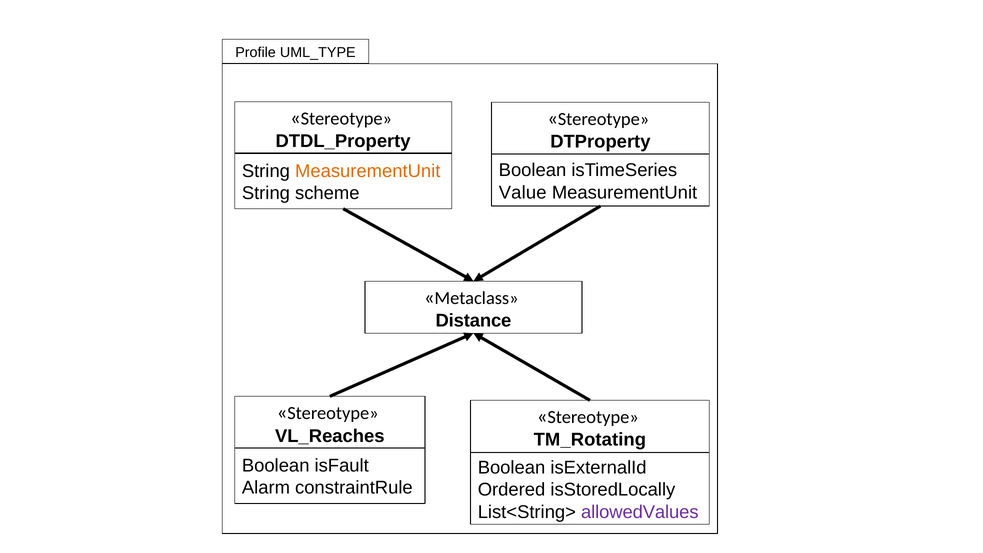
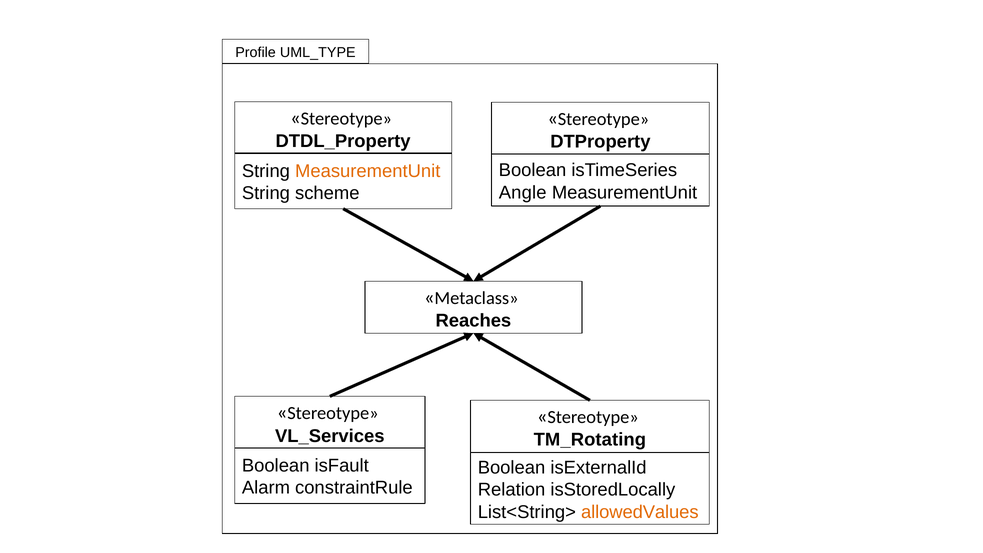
Value: Value -> Angle (523, 192)
Distance: Distance -> Reaches (473, 321)
VL_Reaches: VL_Reaches -> VL_Services (330, 436)
Ordered: Ordered -> Relation (512, 490)
allowedValues colour: purple -> orange (640, 512)
